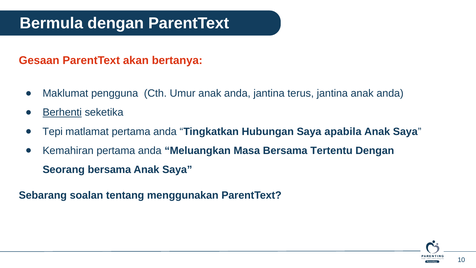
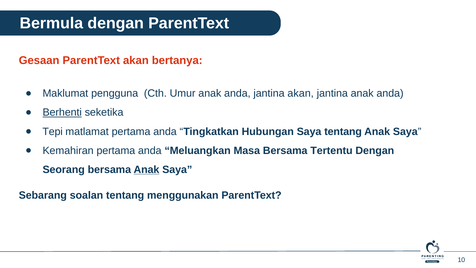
jantina terus: terus -> akan (301, 93)
Saya apabila: apabila -> tentang (343, 131)
Anak underline: none -> present (146, 169)
